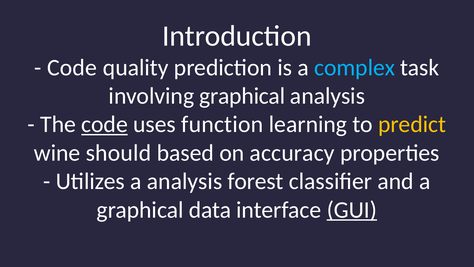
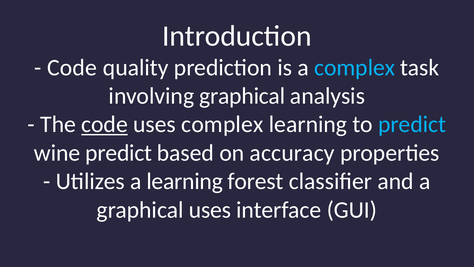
uses function: function -> complex (222, 124)
predict colour: yellow -> light blue (412, 124)
wine should: should -> predict (119, 153)
a analysis: analysis -> learning (185, 181)
graphical data: data -> uses (210, 210)
GUI underline: present -> none (352, 210)
